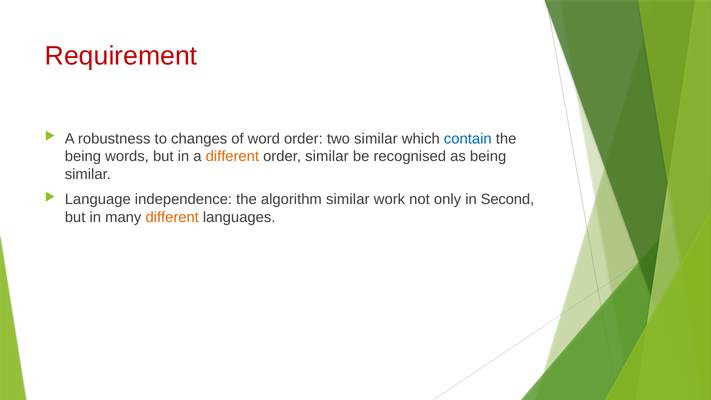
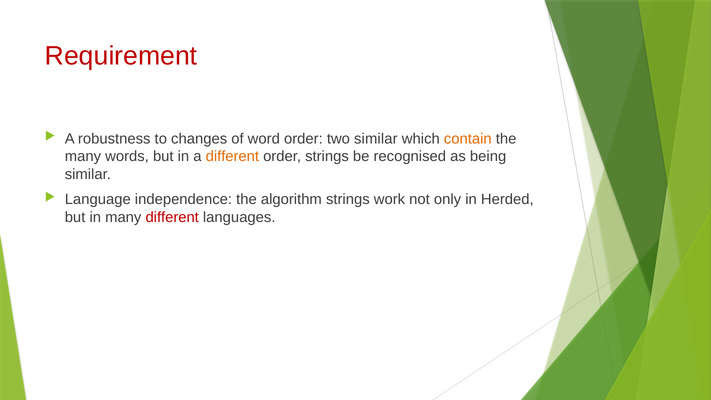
contain colour: blue -> orange (468, 139)
being: being -> many (83, 156)
order similar: similar -> strings (327, 156)
algorithm similar: similar -> strings (348, 199)
Second: Second -> Herded (507, 199)
different colour: orange -> red (172, 217)
